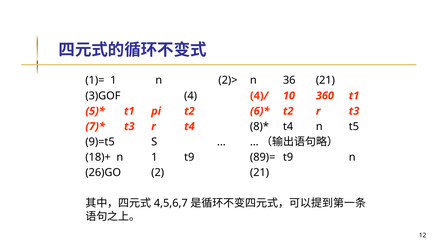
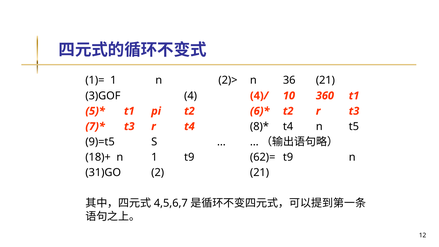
89)=: 89)= -> 62)= (263, 157)
26)GO: 26)GO -> 31)GO (103, 172)
